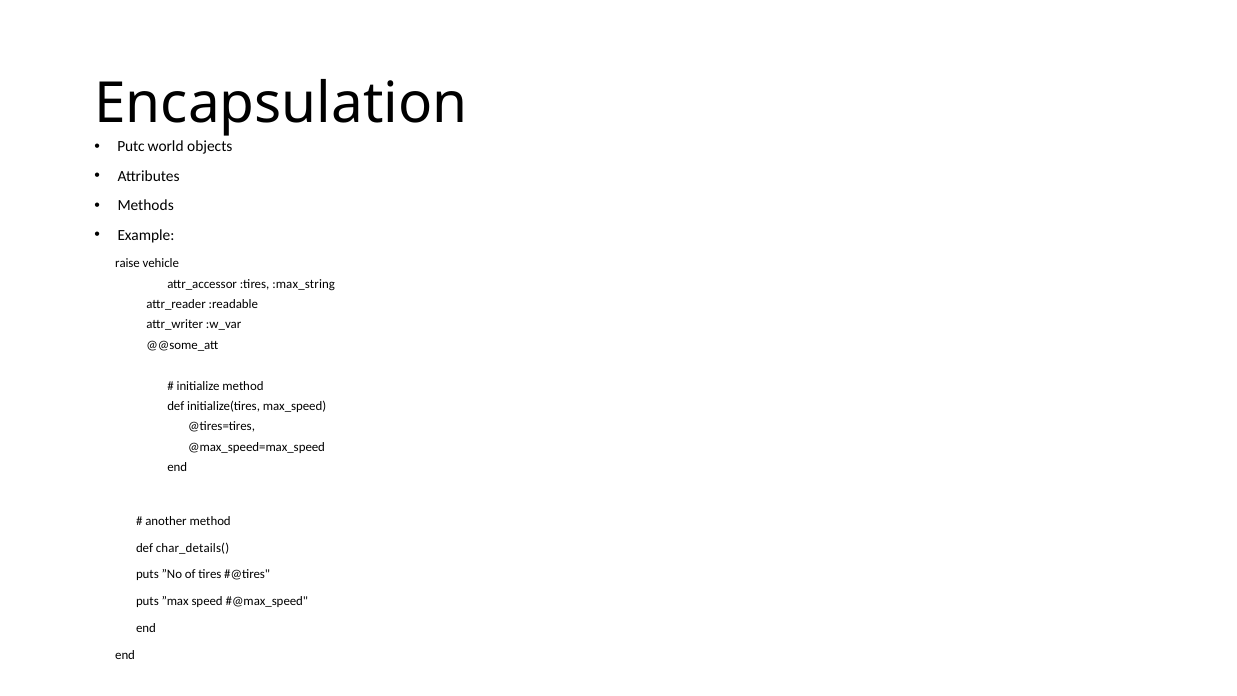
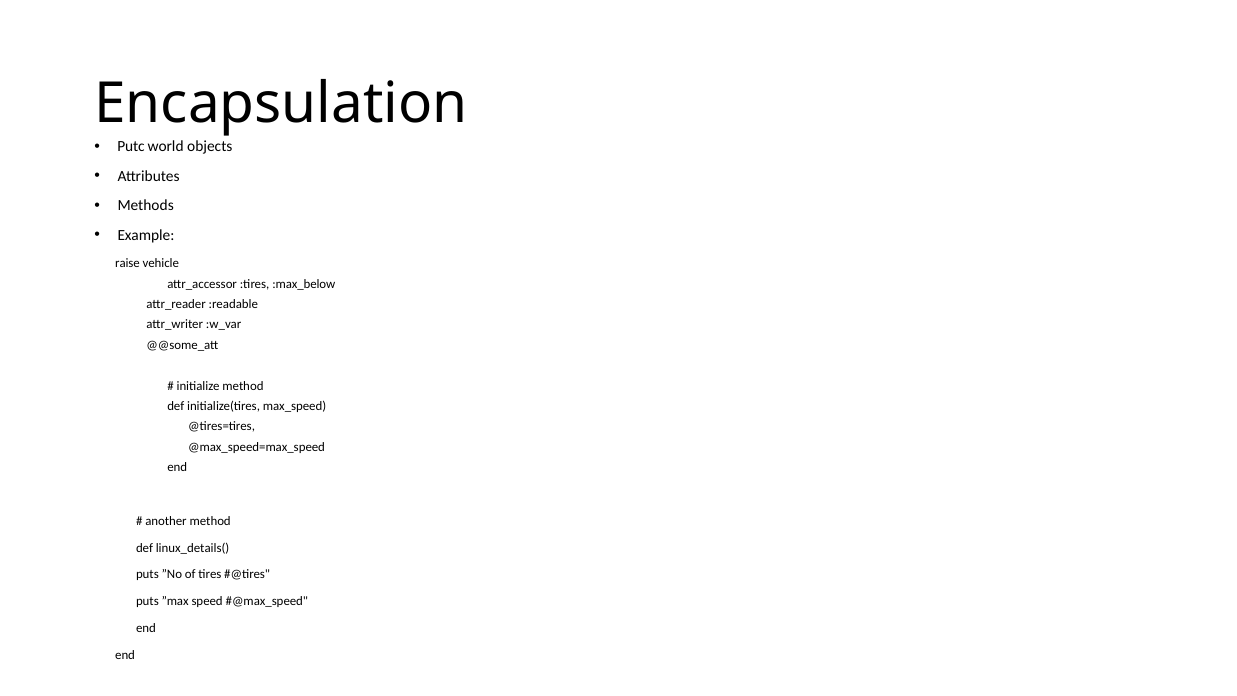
:max_string: :max_string -> :max_below (304, 284)
char_details(: char_details( -> linux_details( (193, 548)
